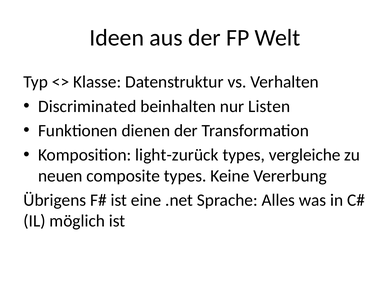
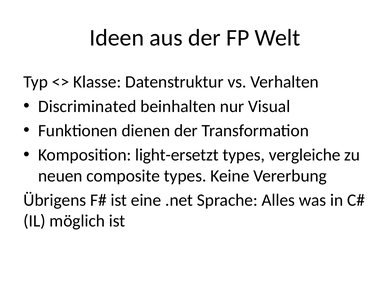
Listen: Listen -> Visual (269, 106)
light-zurück: light-zurück -> light-ersetzt (177, 155)
